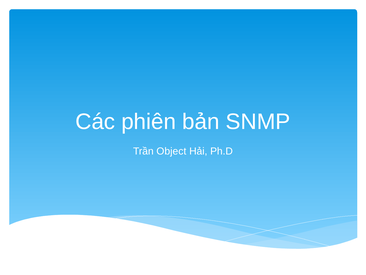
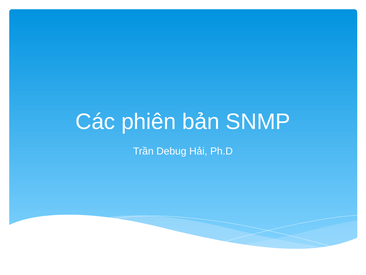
Object: Object -> Debug (171, 151)
